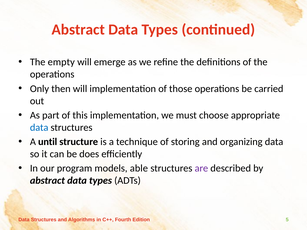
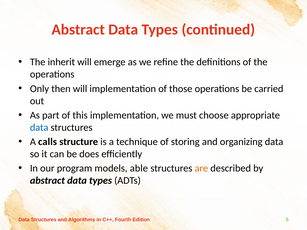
empty: empty -> inherit (61, 62)
until: until -> calls (48, 142)
are colour: purple -> orange (201, 169)
